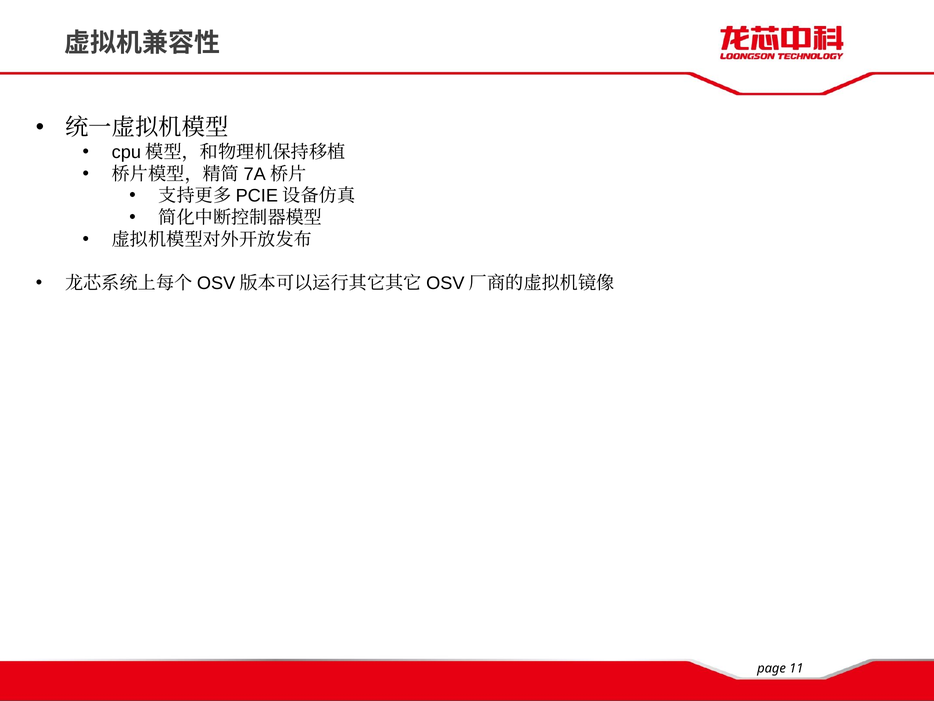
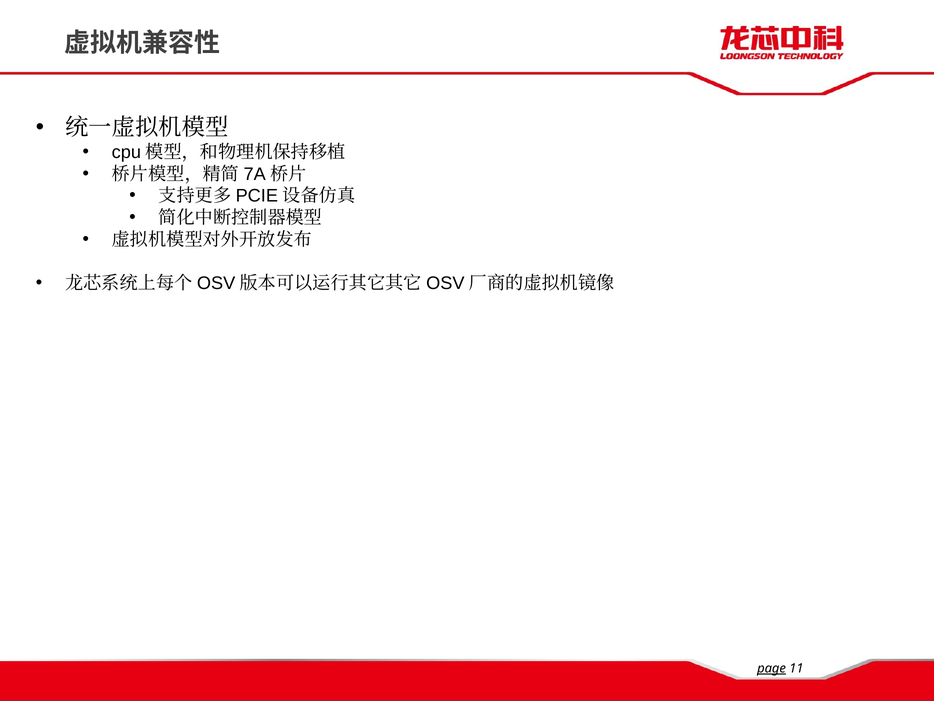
page underline: none -> present (772, 668)
